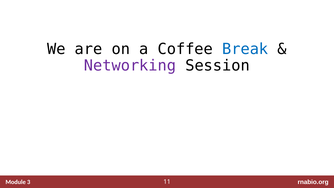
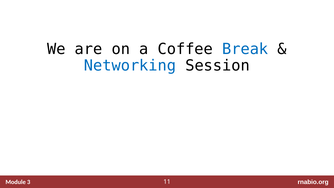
Networking colour: purple -> blue (130, 65)
